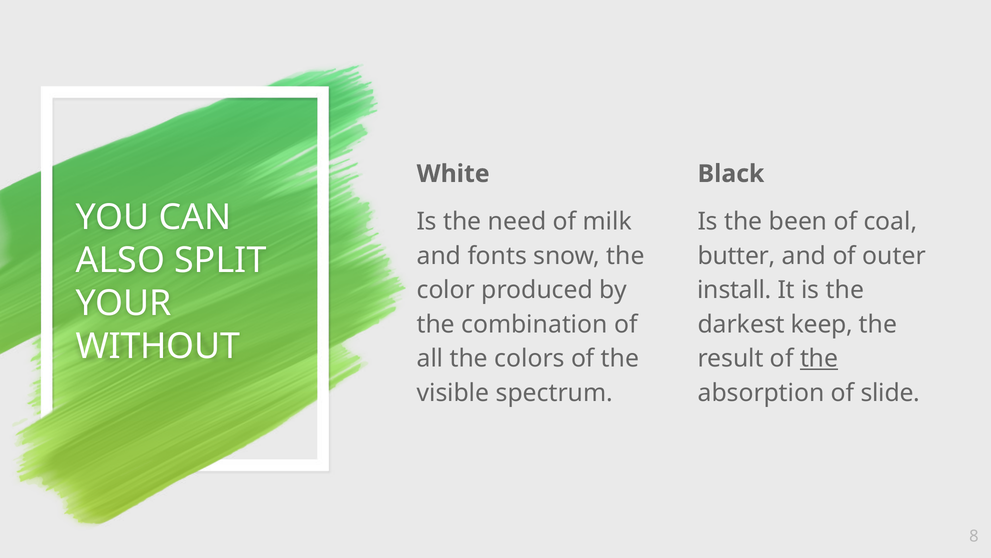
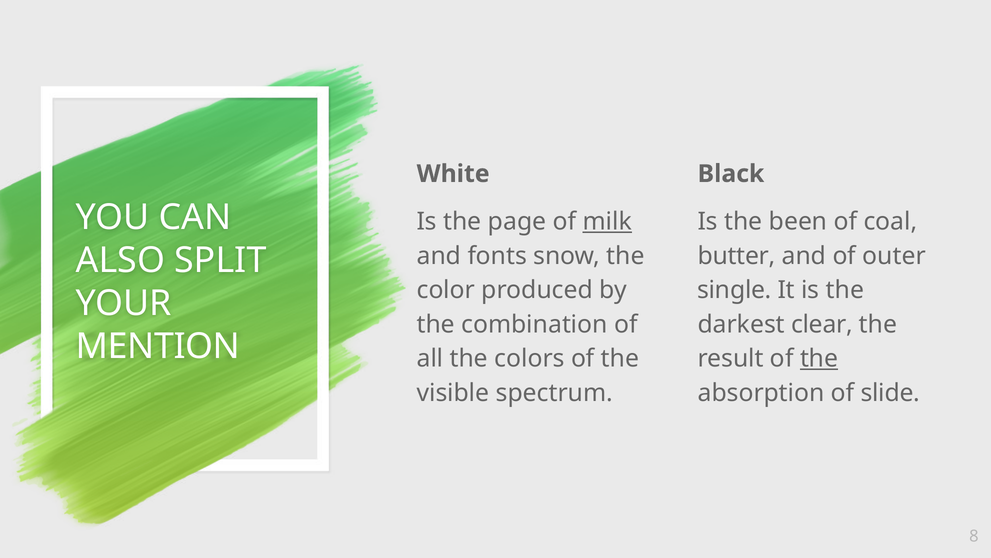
need: need -> page (517, 222)
milk underline: none -> present (607, 222)
install: install -> single (734, 290)
keep: keep -> clear (822, 324)
WITHOUT: WITHOUT -> MENTION (158, 346)
